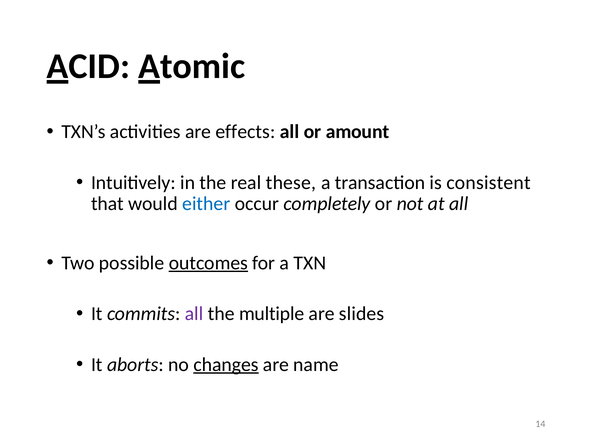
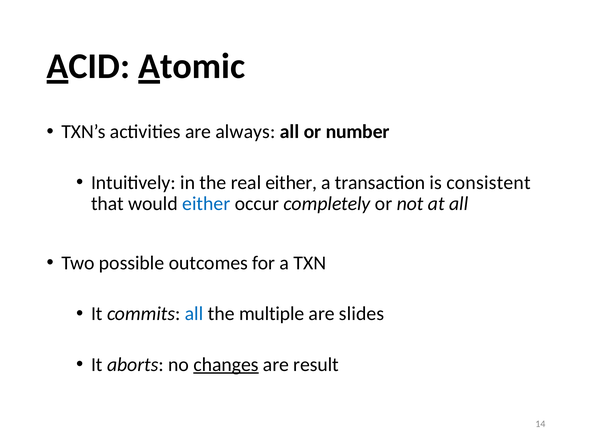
effects: effects -> always (245, 132)
amount: amount -> number (358, 132)
real these: these -> either (291, 183)
outcomes underline: present -> none (208, 263)
all colour: purple -> blue (194, 314)
name: name -> result (316, 364)
